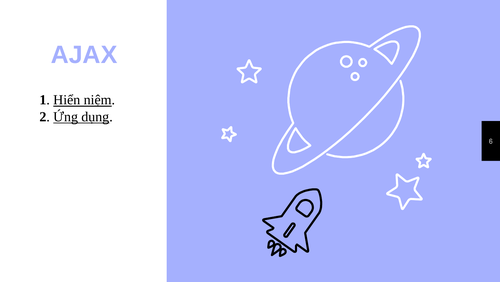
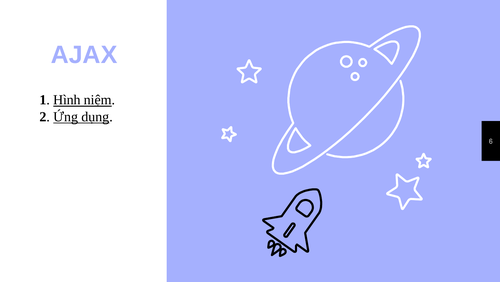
Hiển: Hiển -> Hình (67, 100)
